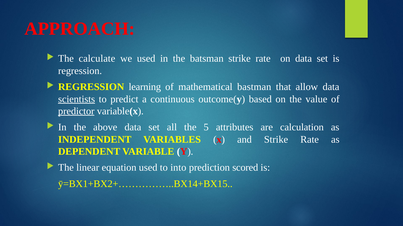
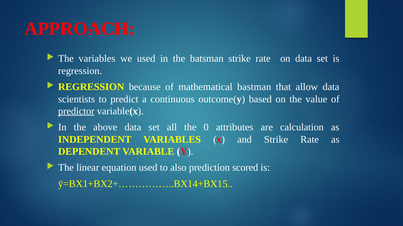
The calculate: calculate -> variables (97, 59)
learning: learning -> because (145, 87)
scientists underline: present -> none (77, 99)
5: 5 -> 0 (206, 128)
into: into -> also (178, 168)
